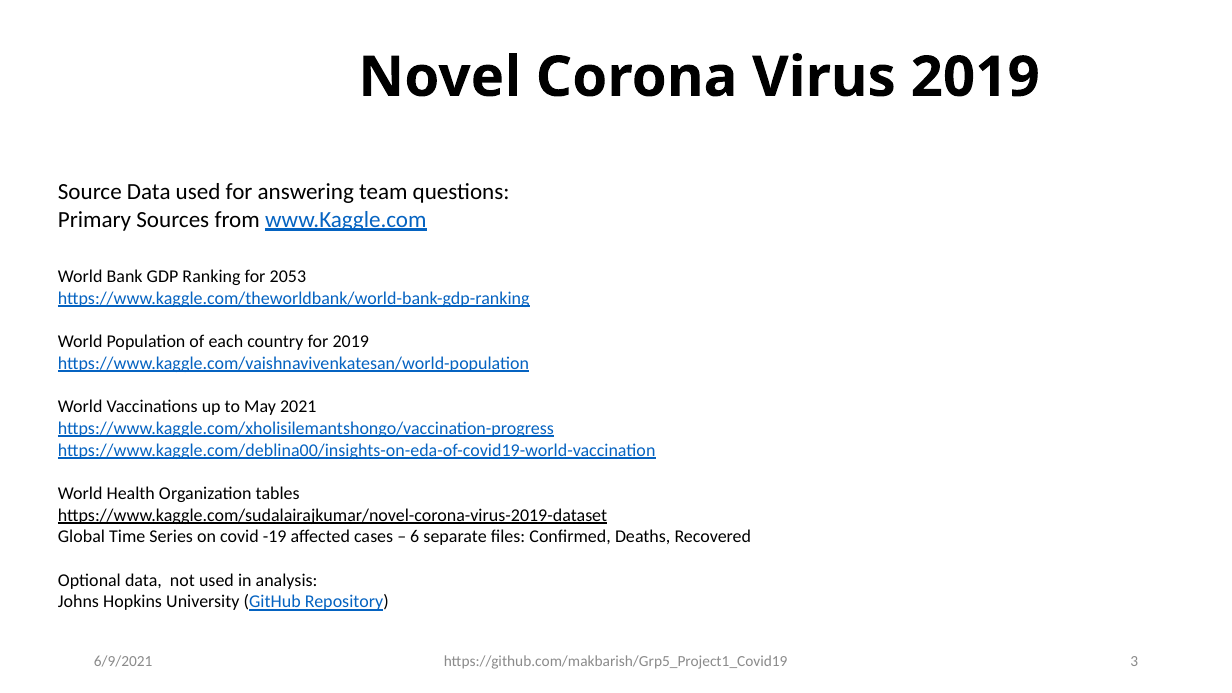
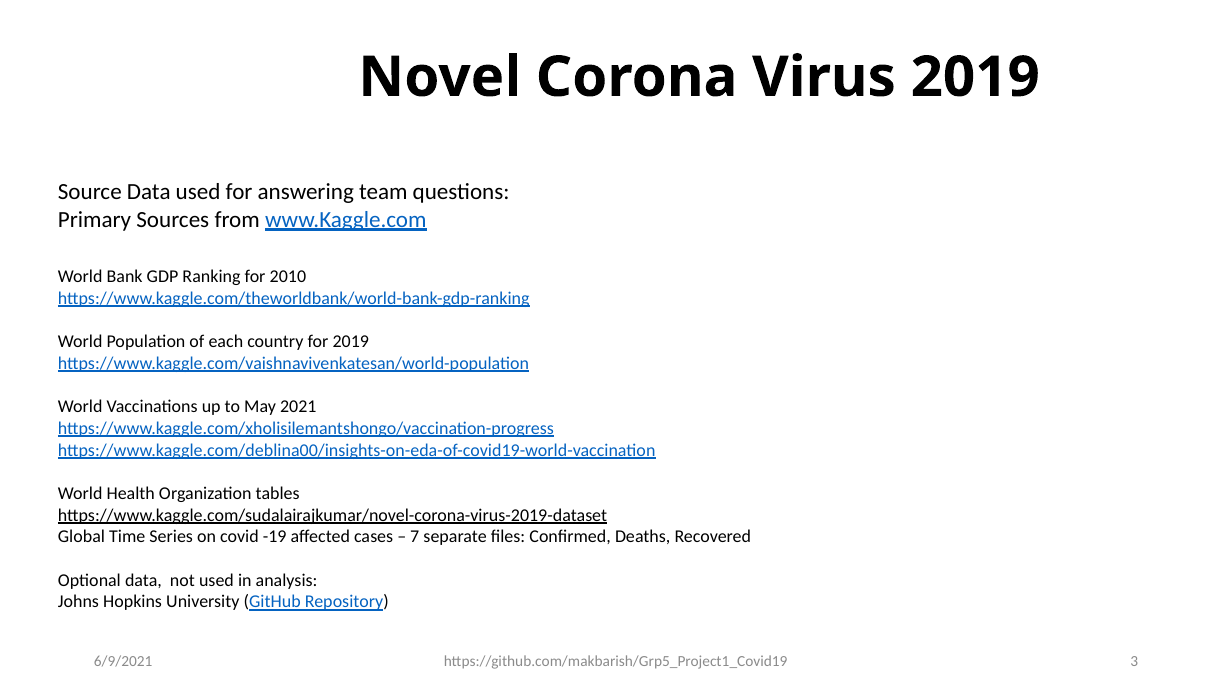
2053: 2053 -> 2010 (288, 277)
6: 6 -> 7 (415, 537)
